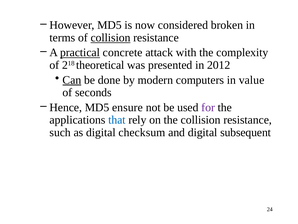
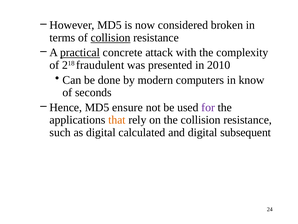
theoretical: theoretical -> fraudulent (100, 65)
2012: 2012 -> 2010 (219, 65)
Can underline: present -> none (72, 80)
value: value -> know (252, 80)
that colour: blue -> orange (117, 120)
checksum: checksum -> calculated (142, 132)
